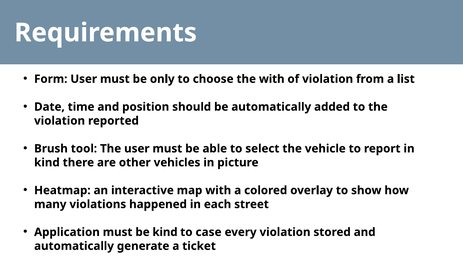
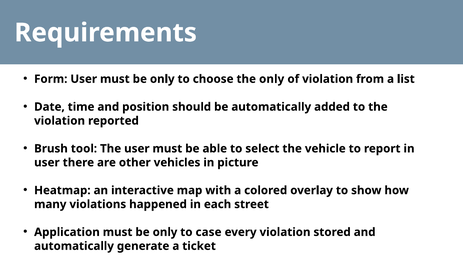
the with: with -> only (272, 79)
kind: kind -> user (47, 162)
Application must be kind: kind -> only (165, 232)
